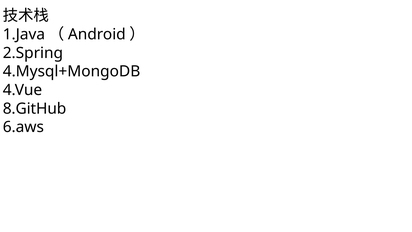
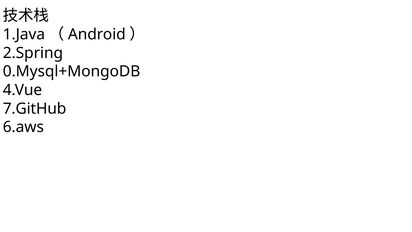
4.Mysql+MongoDB: 4.Mysql+MongoDB -> 0.Mysql+MongoDB (72, 71)
8.GitHub: 8.GitHub -> 7.GitHub (35, 109)
